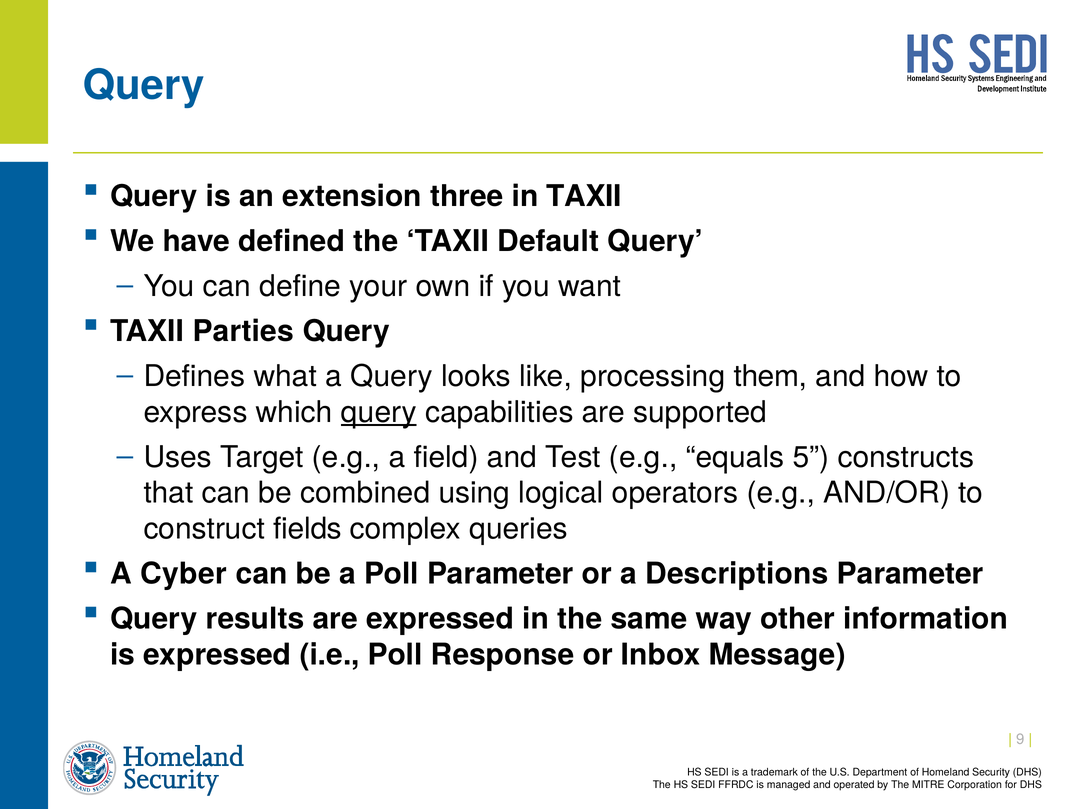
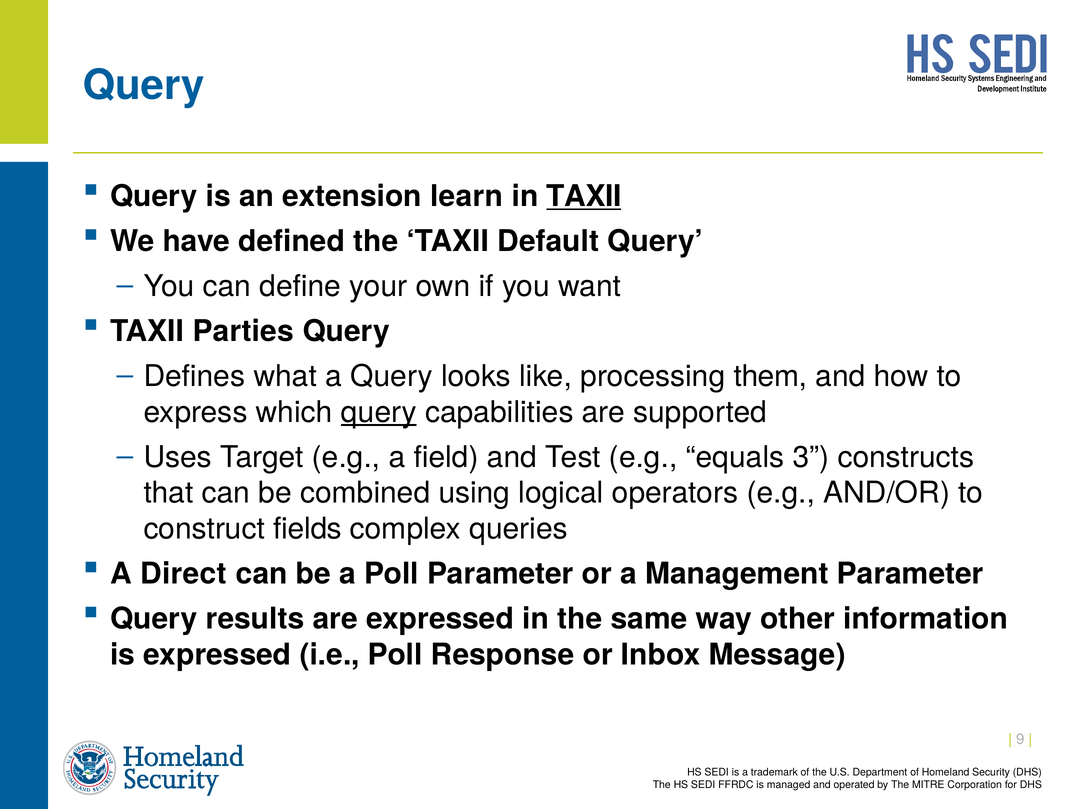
three: three -> learn (467, 196)
TAXII underline: none -> present (584, 196)
5: 5 -> 3 (811, 457)
Cyber: Cyber -> Direct (184, 574)
Descriptions: Descriptions -> Management (737, 574)
